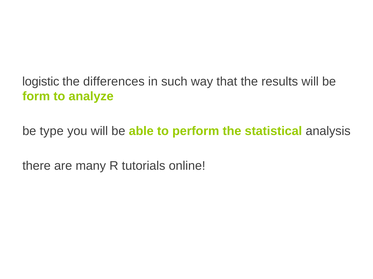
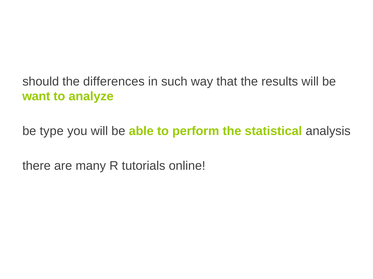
logistic: logistic -> should (41, 82)
form: form -> want (36, 97)
